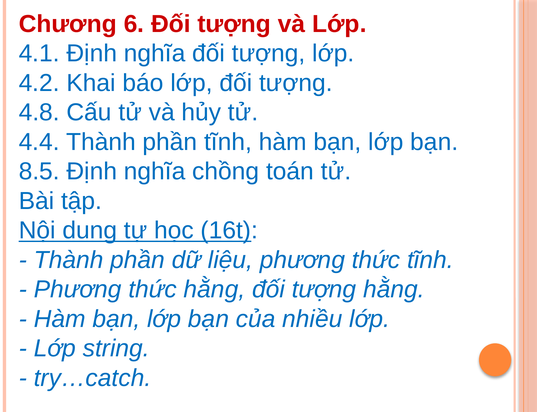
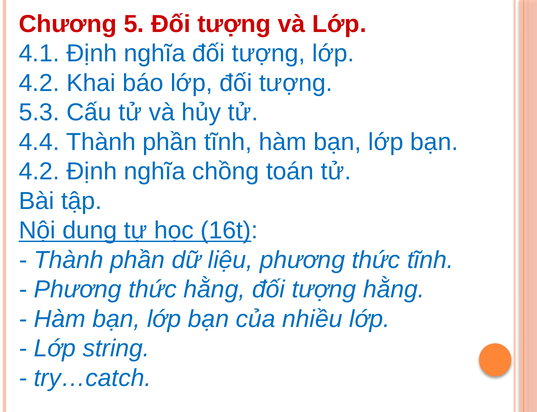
6: 6 -> 5 (134, 24)
4.8: 4.8 -> 5.3 (39, 113)
8.5: 8.5 -> 4.2 (39, 172)
